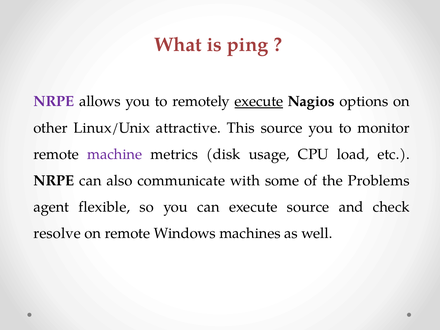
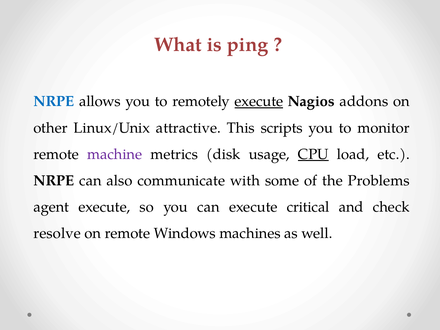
NRPE colour: purple -> blue (54, 101)
options: options -> addons (364, 101)
This source: source -> scripts (282, 128)
CPU underline: none -> present (313, 154)
agent flexible: flexible -> execute (104, 207)
execute source: source -> critical (308, 207)
